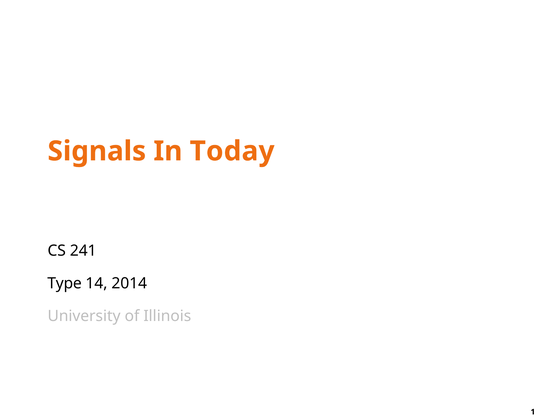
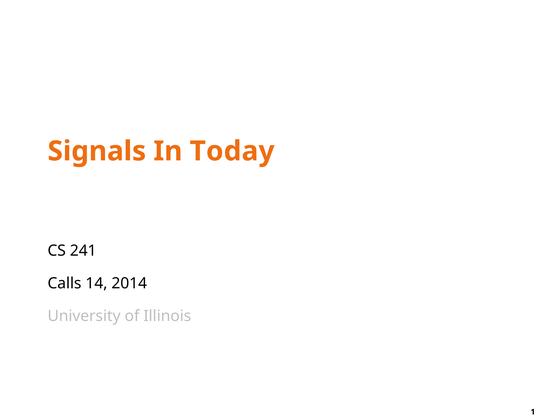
Type: Type -> Calls (64, 283)
